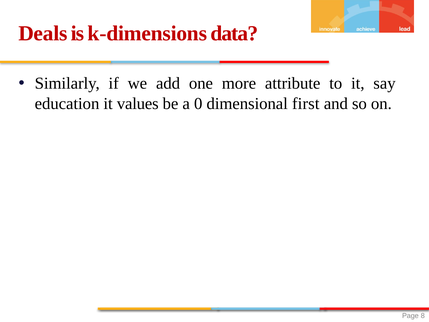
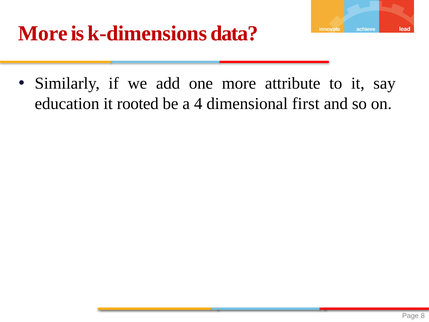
Deals: Deals -> More (43, 33)
values: values -> rooted (138, 103)
0: 0 -> 4 (198, 103)
